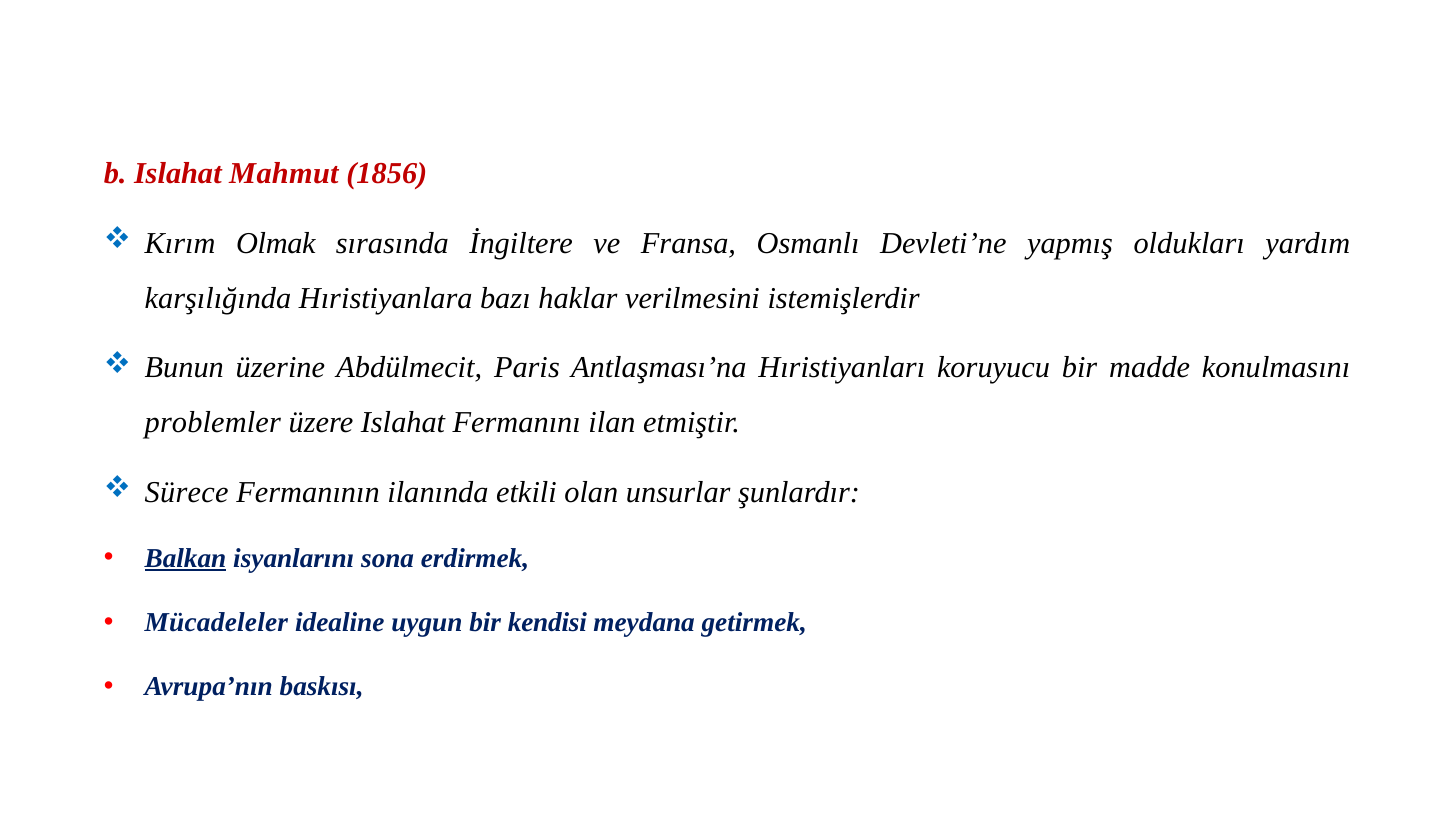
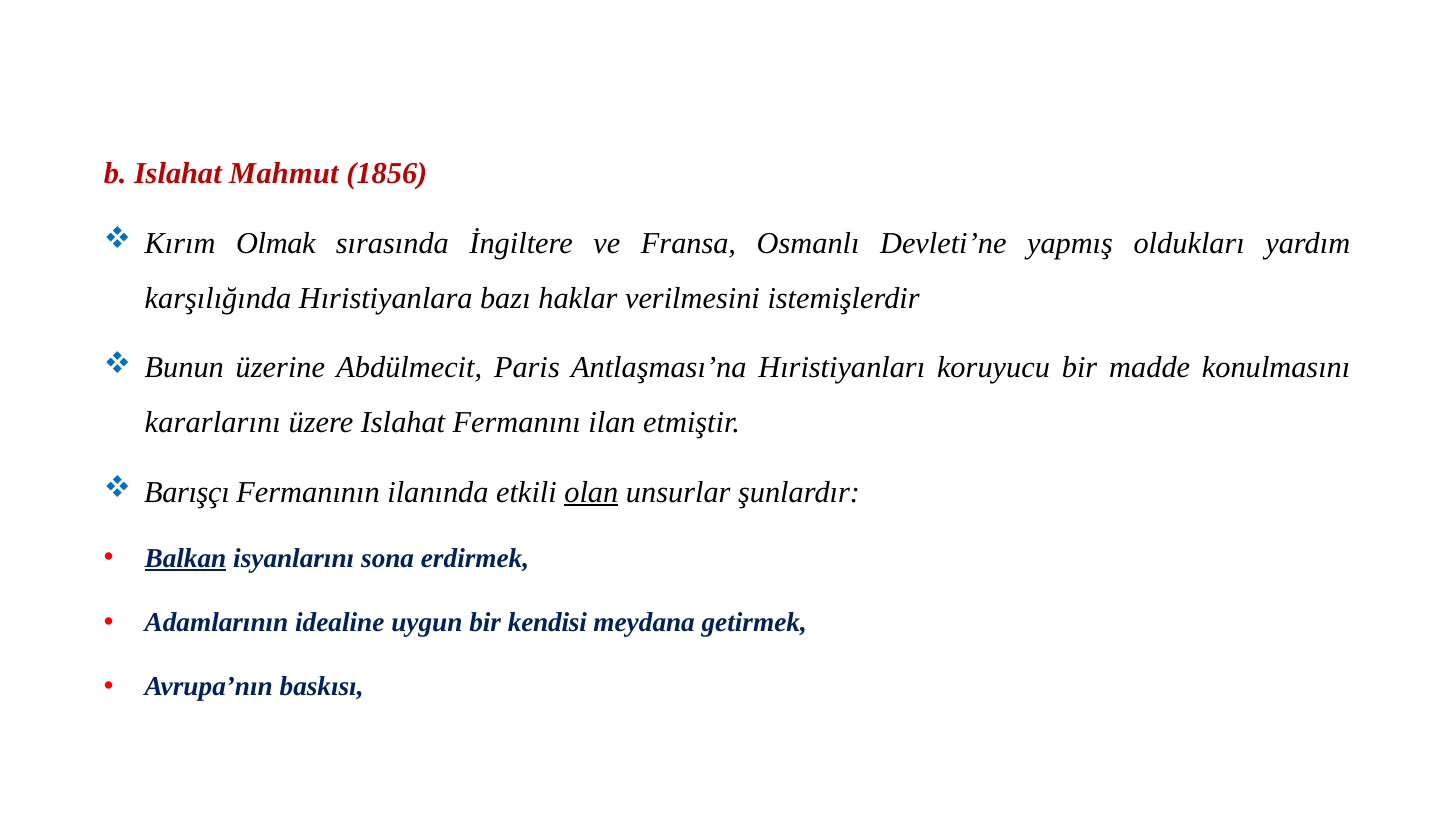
problemler: problemler -> kararlarını (213, 422)
Sürece: Sürece -> Barışçı (187, 492)
olan underline: none -> present (591, 492)
Mücadeleler: Mücadeleler -> Adamlarının (217, 622)
